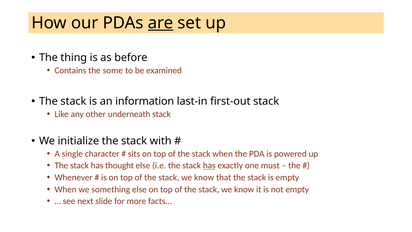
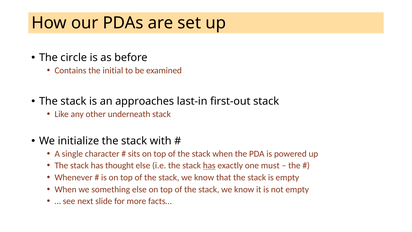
are underline: present -> none (161, 23)
thing: thing -> circle (74, 58)
some: some -> initial (113, 70)
information: information -> approaches (145, 101)
